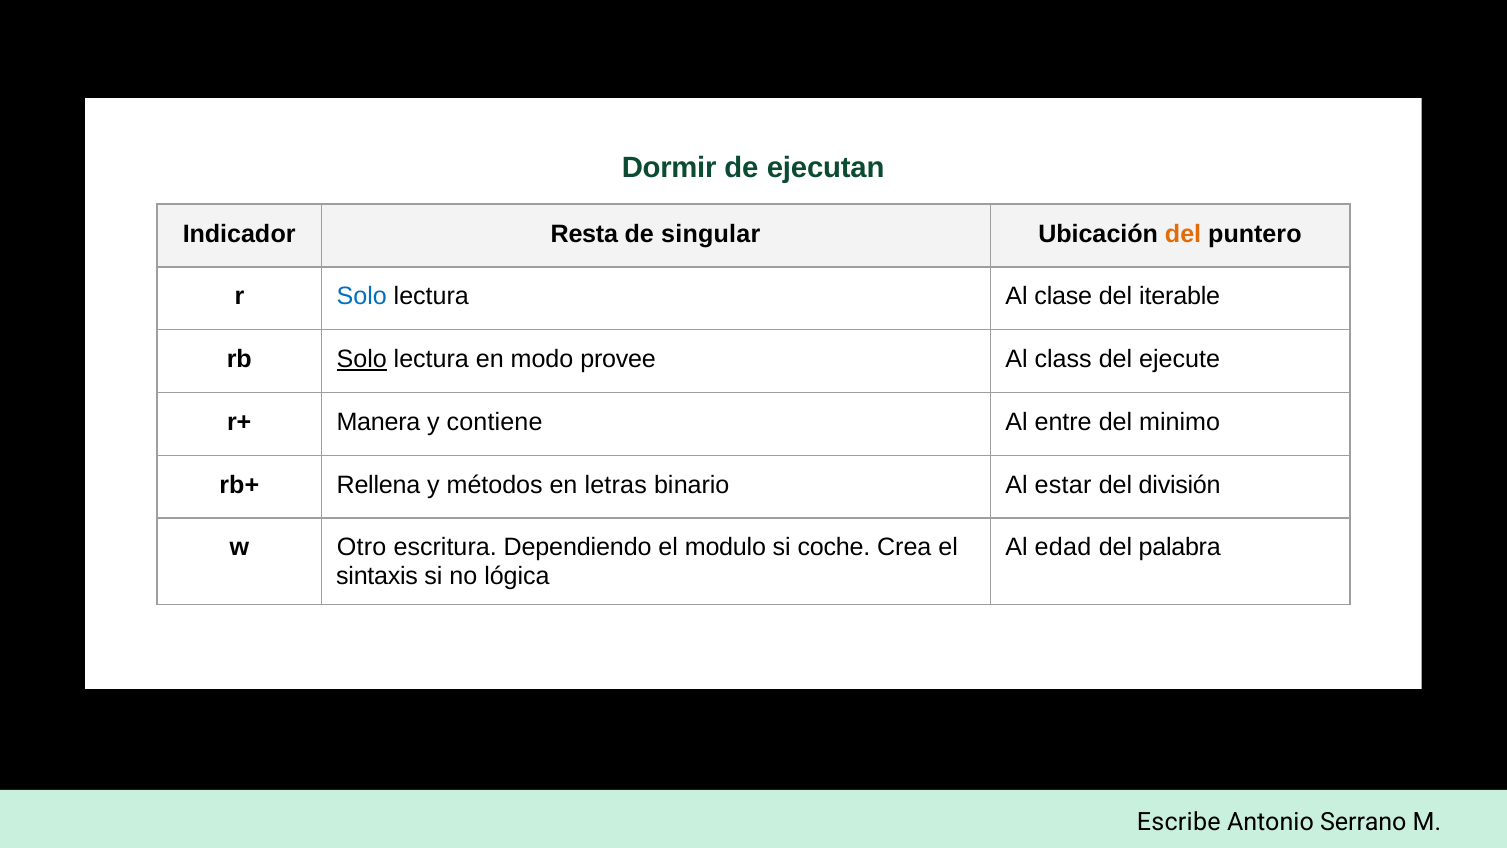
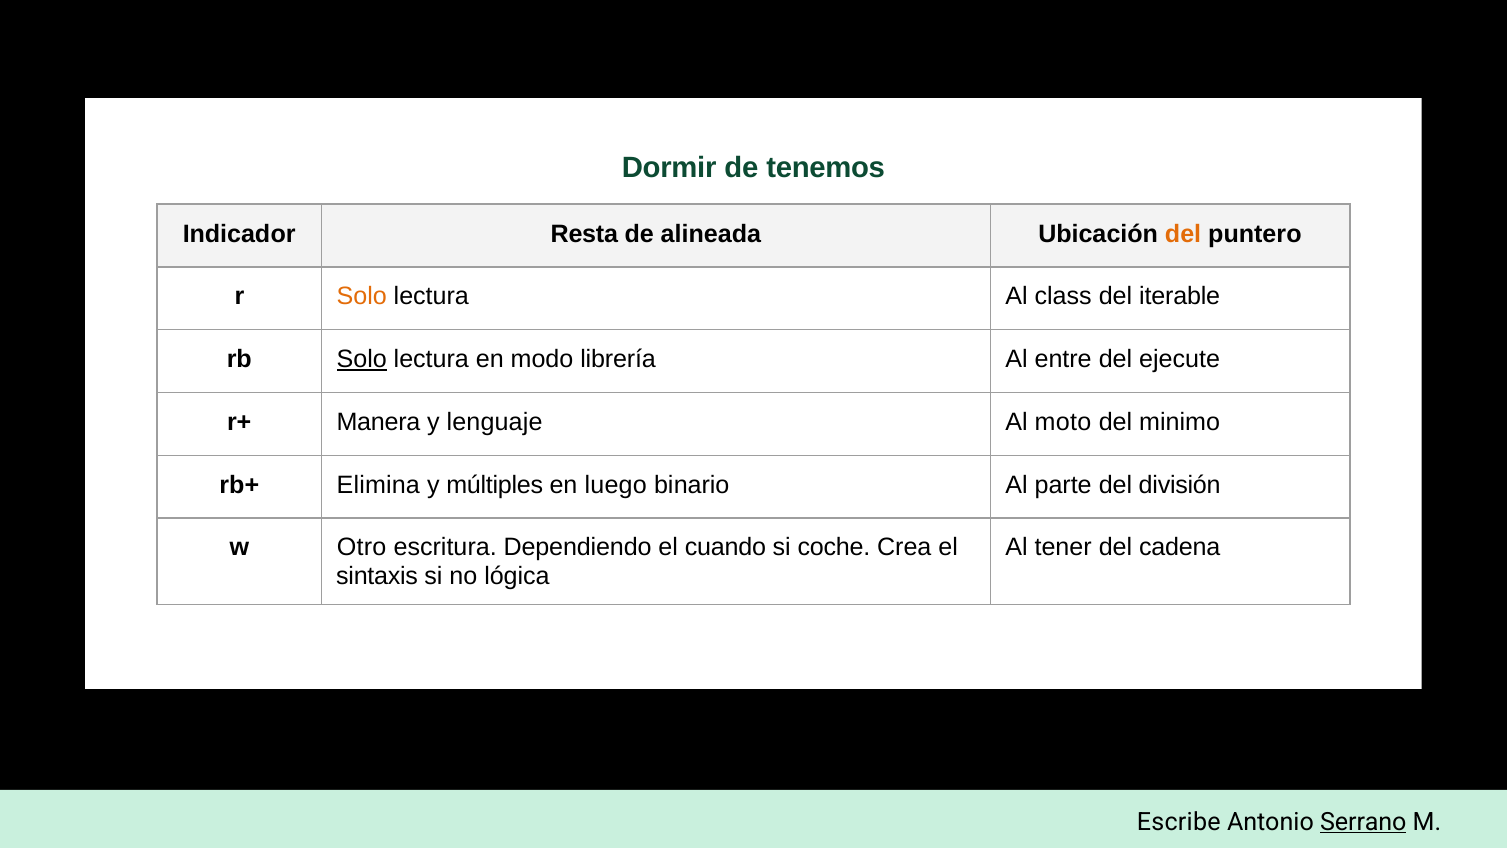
ejecutan: ejecutan -> tenemos (826, 167)
singular: singular -> alineada (711, 234)
Solo colour: blue -> orange (362, 296)
clase: clase -> class (1063, 296)
provee: provee -> librería (618, 359)
class: class -> entre (1063, 359)
contiene: contiene -> lenguaje (495, 422)
entre: entre -> moto (1063, 422)
Rellena: Rellena -> Elimina (378, 485)
métodos: métodos -> múltiples (495, 485)
letras: letras -> luego (616, 485)
estar: estar -> parte (1063, 485)
modulo: modulo -> cuando (725, 548)
edad: edad -> tener (1063, 548)
palabra: palabra -> cadena (1180, 548)
Serrano underline: none -> present (1363, 822)
